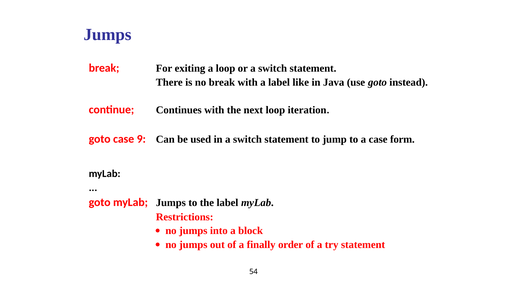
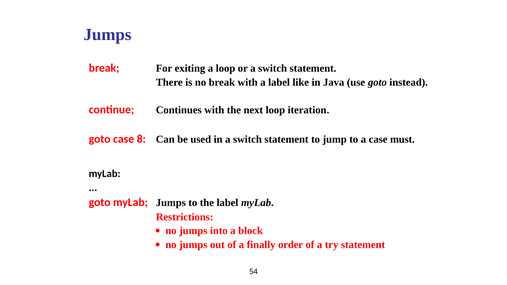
9: 9 -> 8 (141, 139)
form: form -> must (402, 139)
